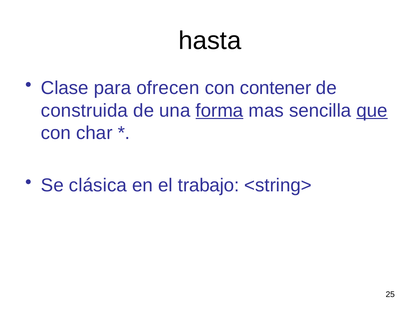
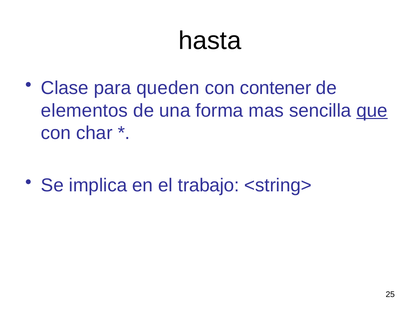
ofrecen: ofrecen -> queden (168, 88)
construida: construida -> elementos (84, 111)
forma underline: present -> none (219, 111)
clásica: clásica -> implica (98, 185)
